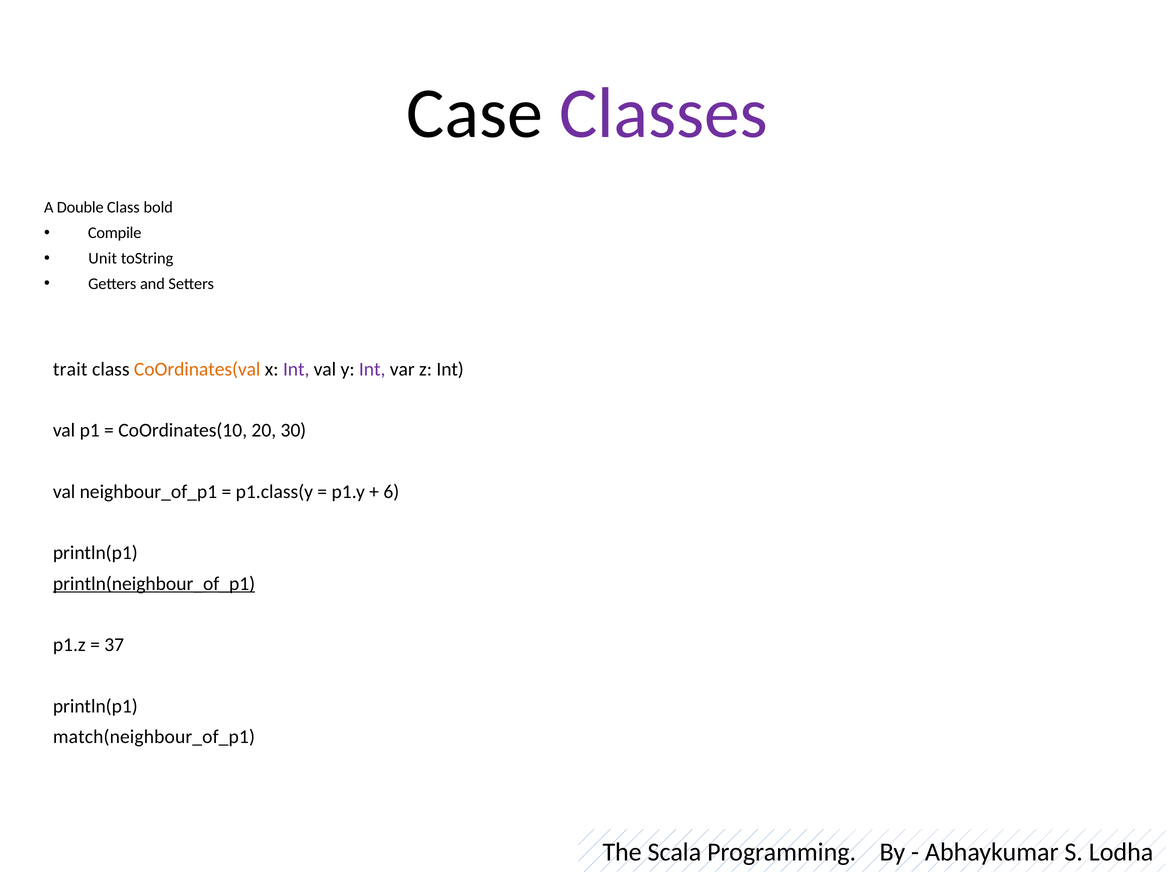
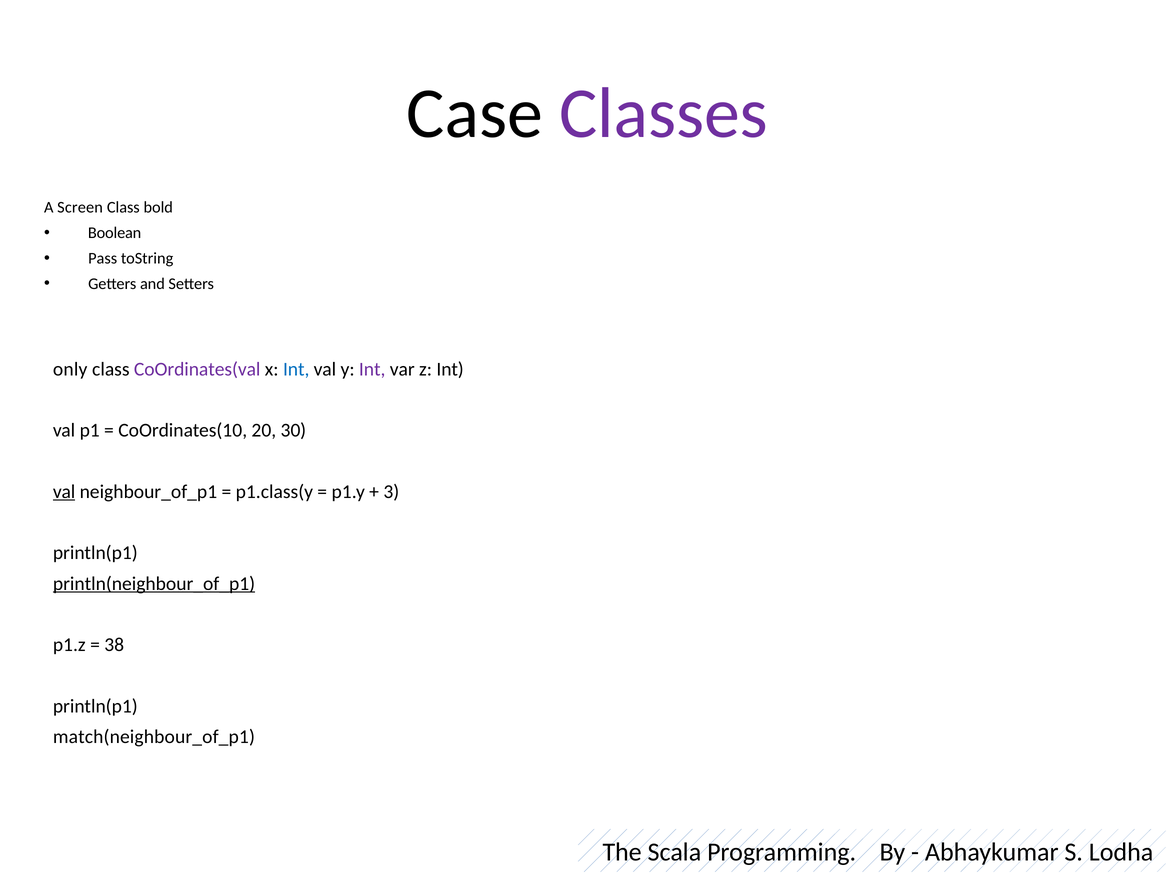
Double: Double -> Screen (80, 208)
Compile: Compile -> Boolean (115, 233)
Unit: Unit -> Pass (103, 259)
trait: trait -> only (70, 369)
CoOrdinates(val colour: orange -> purple (197, 369)
Int colour: purple -> blue (296, 369)
val underline: none -> present (64, 492)
6: 6 -> 3 (391, 492)
37: 37 -> 38 (114, 645)
